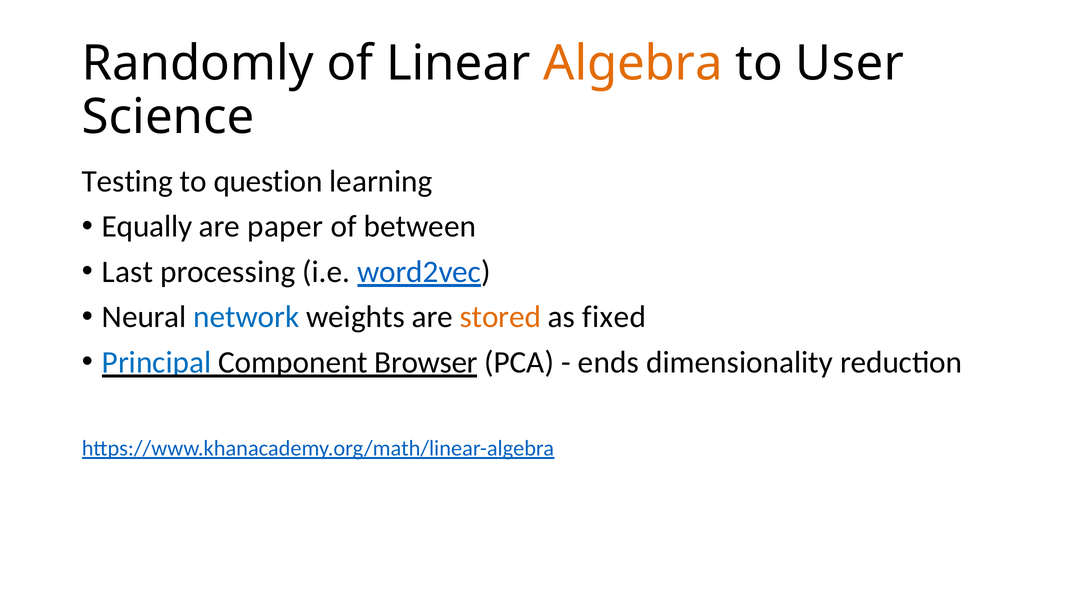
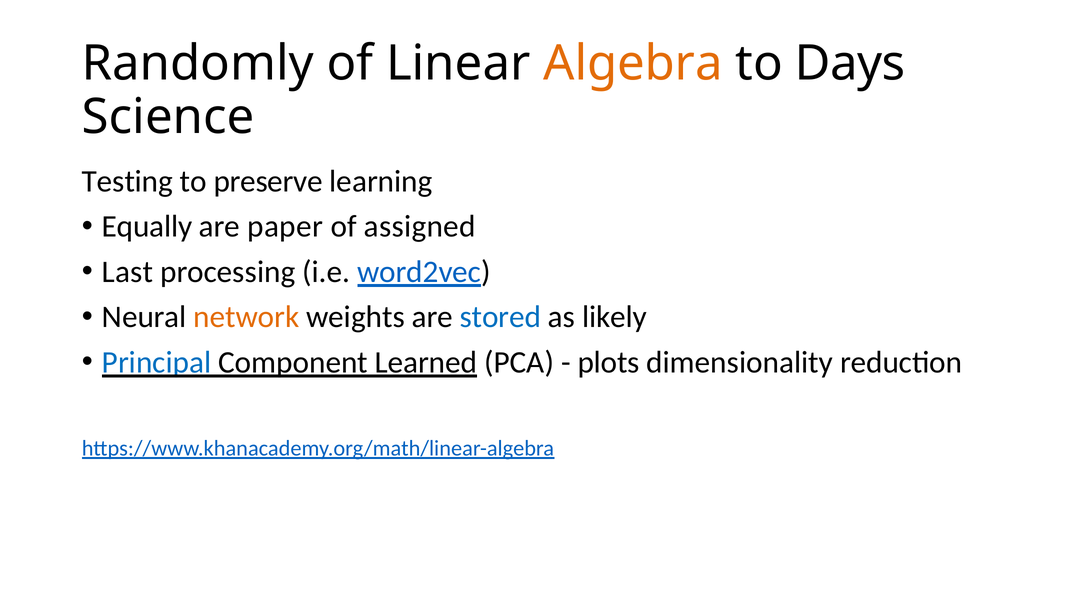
User: User -> Days (850, 64)
question: question -> preserve (268, 181)
between: between -> assigned (420, 226)
network colour: blue -> orange (246, 317)
stored colour: orange -> blue (500, 317)
fixed: fixed -> likely (614, 317)
Browser: Browser -> Learned (426, 362)
ends: ends -> plots (609, 362)
